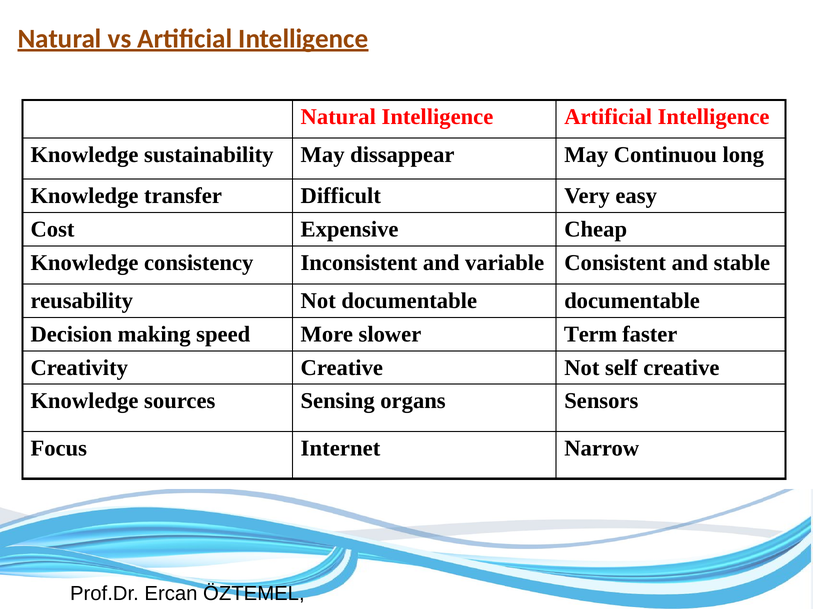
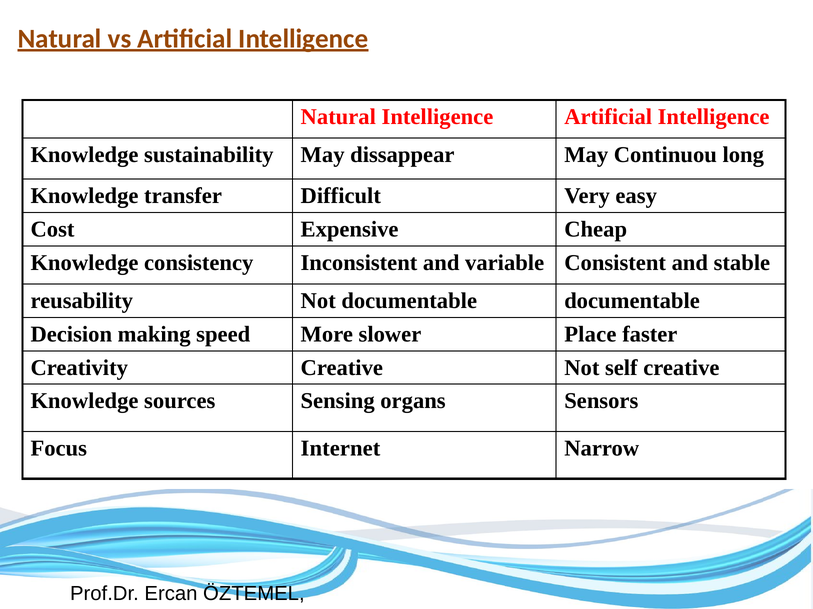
Term: Term -> Place (590, 335)
